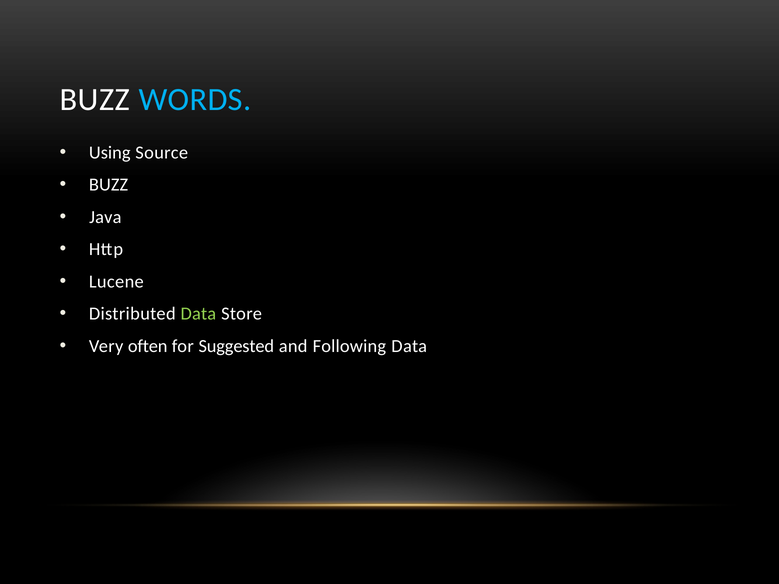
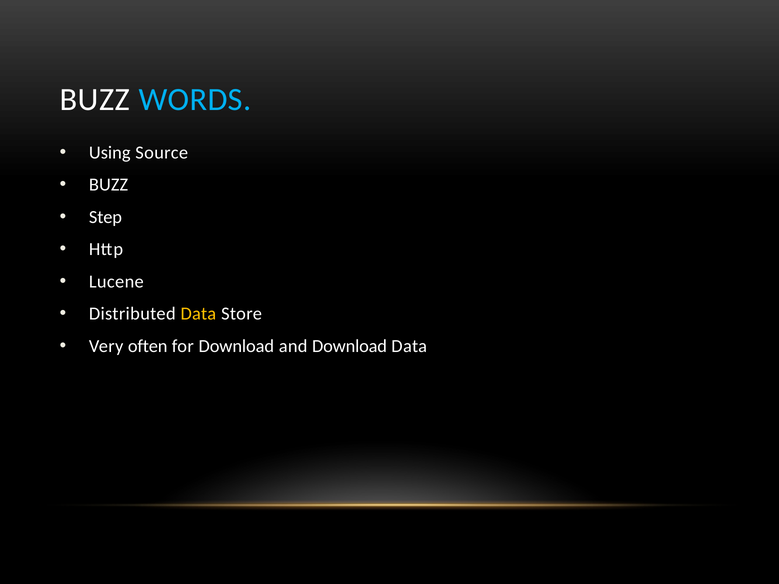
Java: Java -> Step (105, 217)
Data colour: light green -> yellow (198, 314)
for Suggested: Suggested -> Download (236, 346)
and Following: Following -> Download (350, 346)
